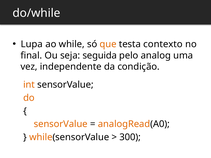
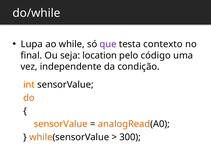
que colour: orange -> purple (108, 44)
seguida: seguida -> location (100, 56)
analog: analog -> código (156, 56)
